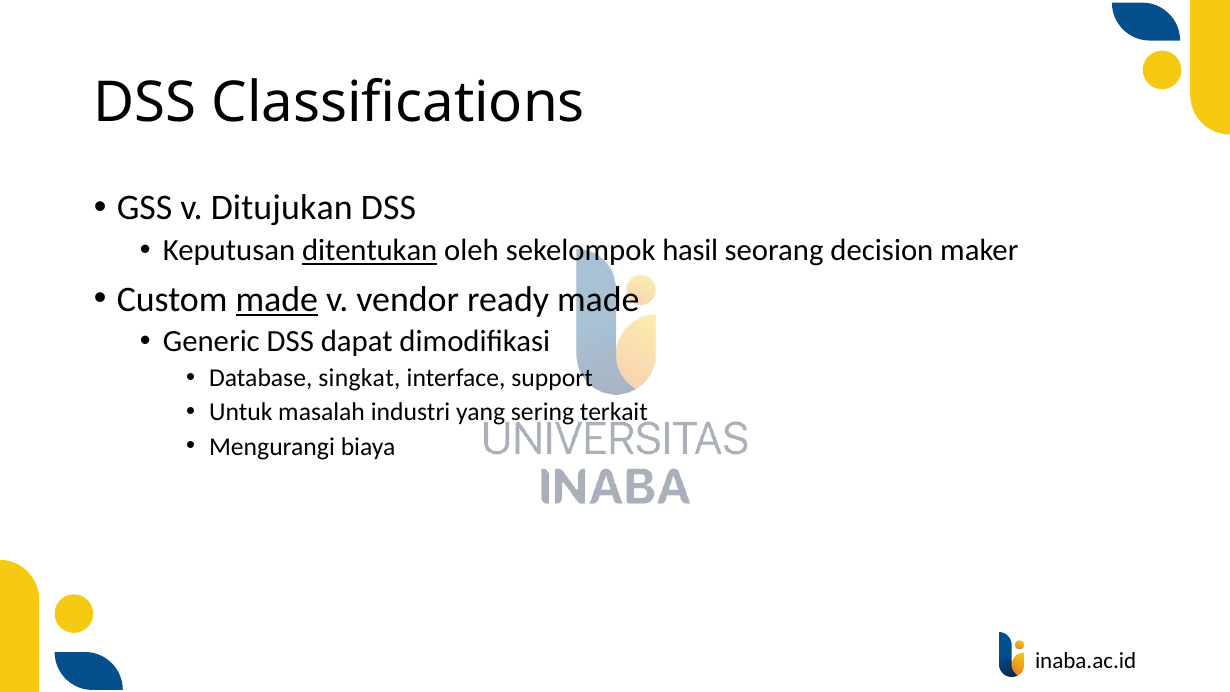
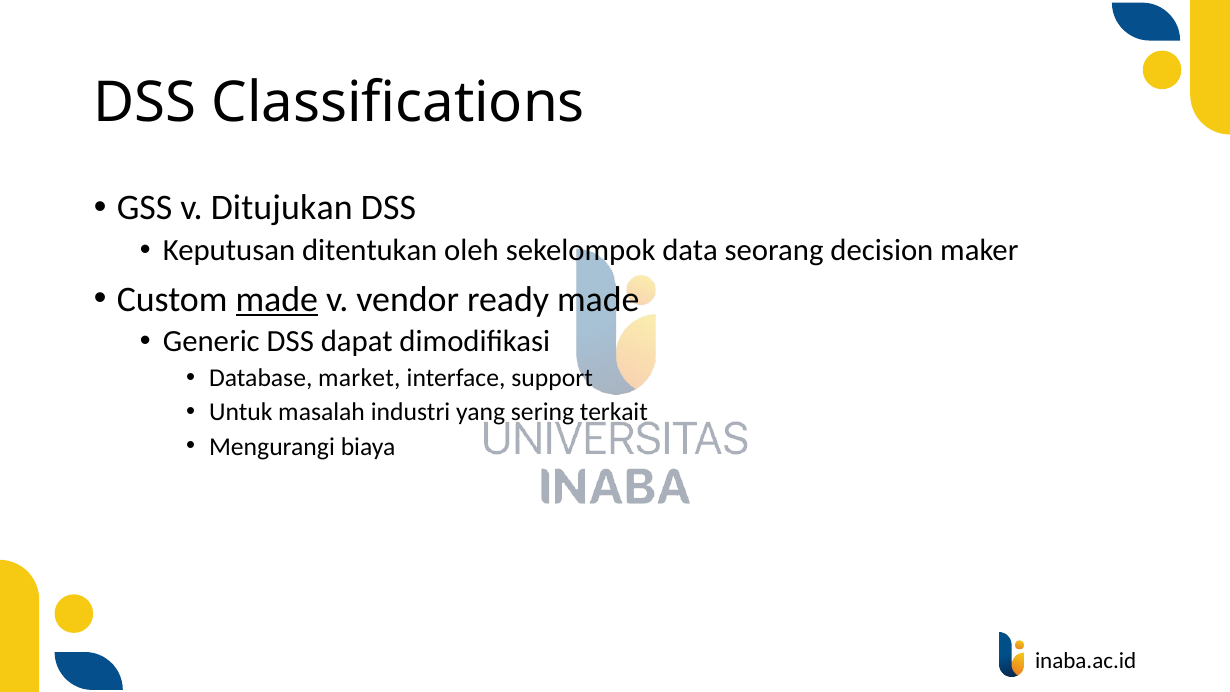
ditentukan underline: present -> none (370, 250)
hasil: hasil -> data (690, 250)
singkat: singkat -> market (359, 378)
